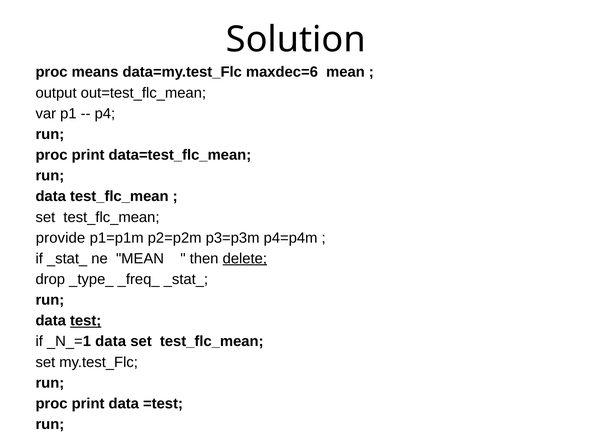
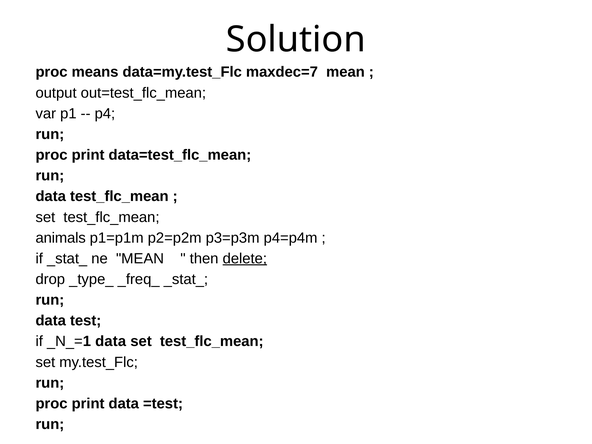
maxdec=6: maxdec=6 -> maxdec=7 (282, 72)
provide: provide -> animals (61, 238)
test underline: present -> none (86, 321)
